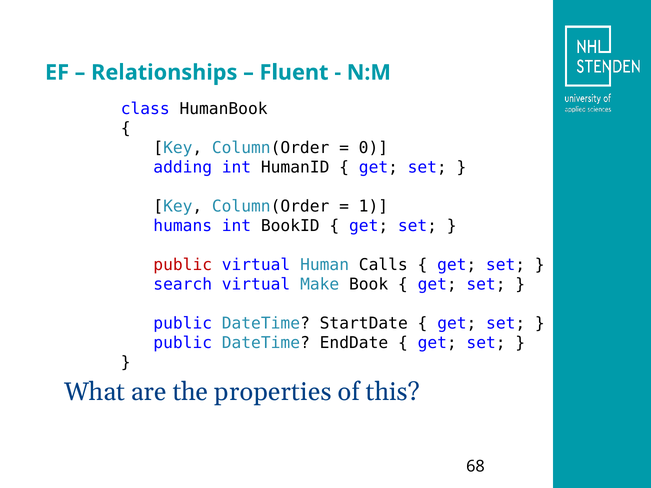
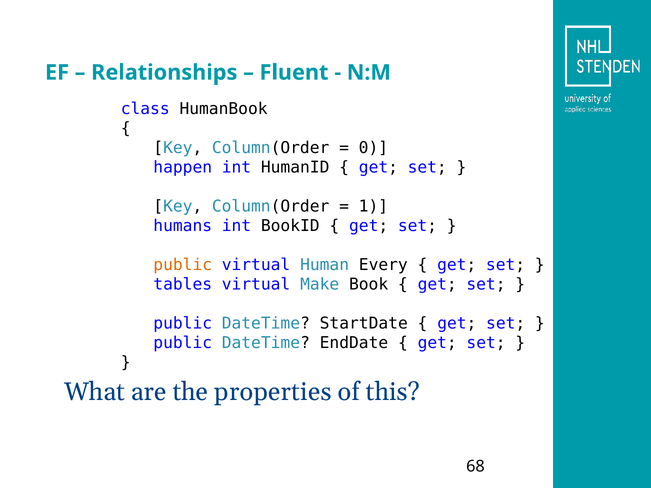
adding: adding -> happen (183, 167)
public colour: red -> orange (183, 265)
Calls: Calls -> Every (383, 265)
search: search -> tables (183, 285)
